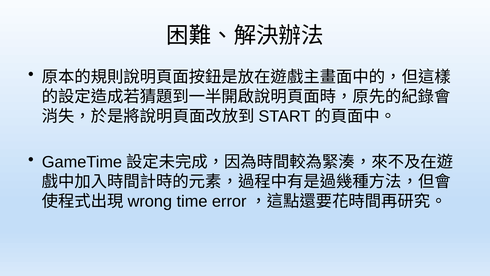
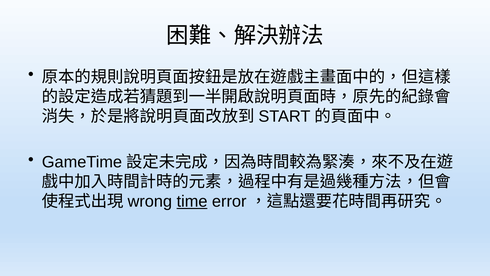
time underline: none -> present (192, 201)
